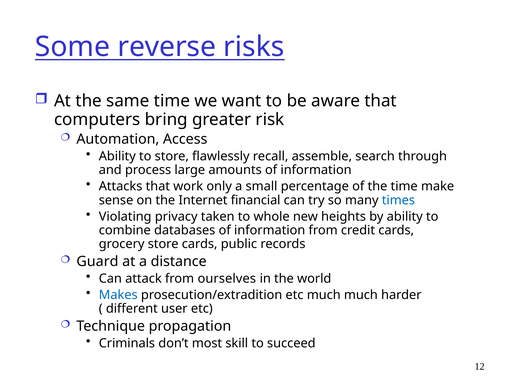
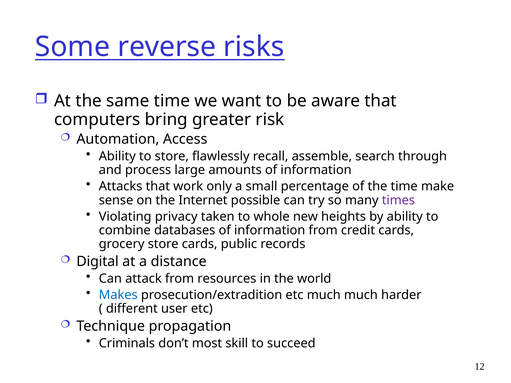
financial: financial -> possible (256, 200)
times colour: blue -> purple (398, 200)
Guard: Guard -> Digital (98, 262)
ourselves: ourselves -> resources (227, 279)
